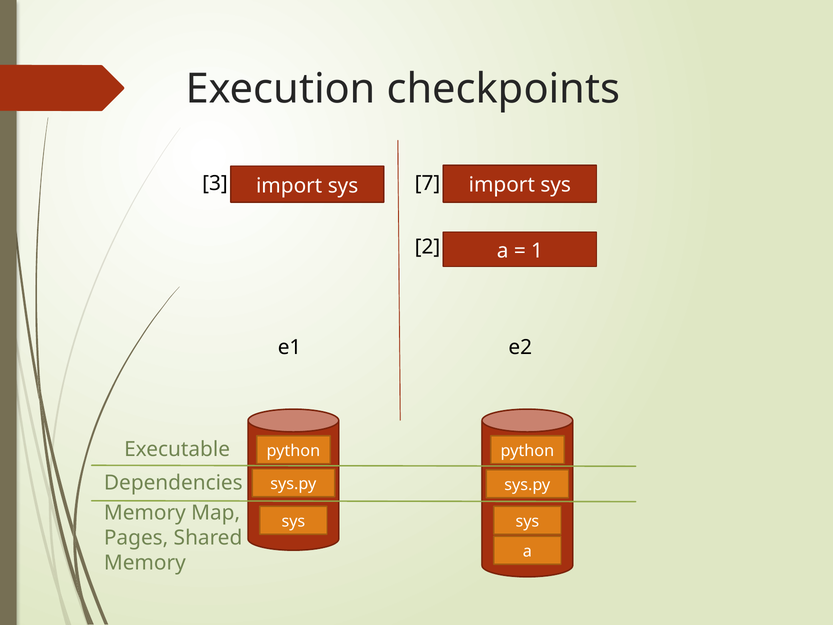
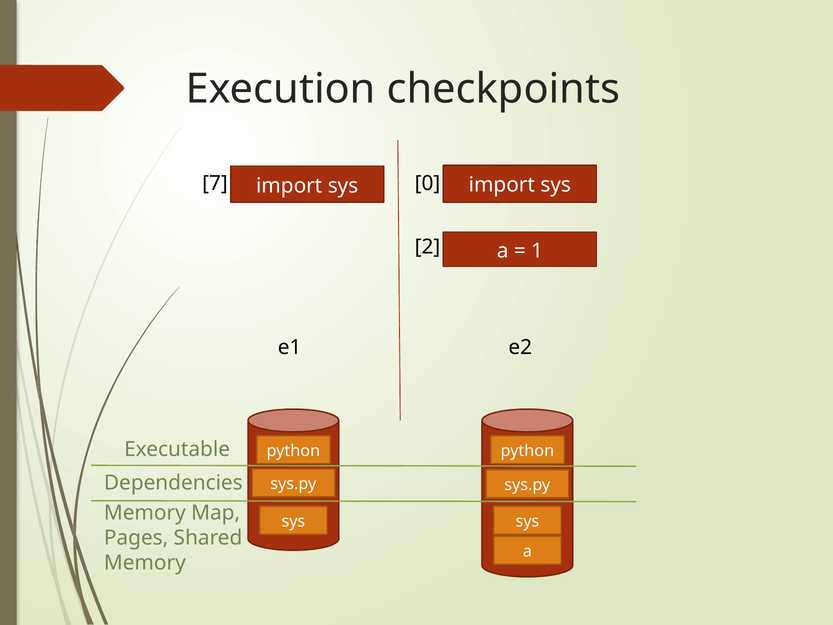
3: 3 -> 7 (215, 183)
7: 7 -> 0 (428, 183)
